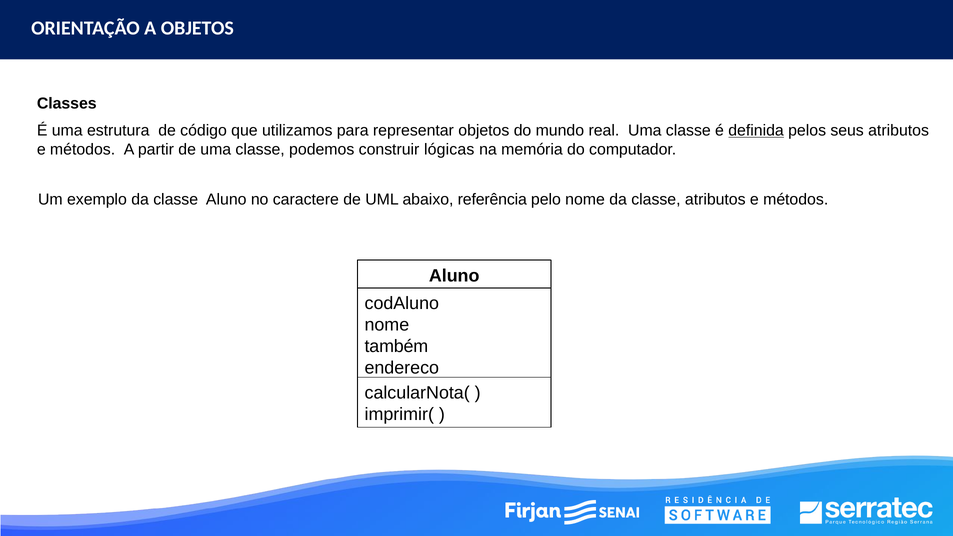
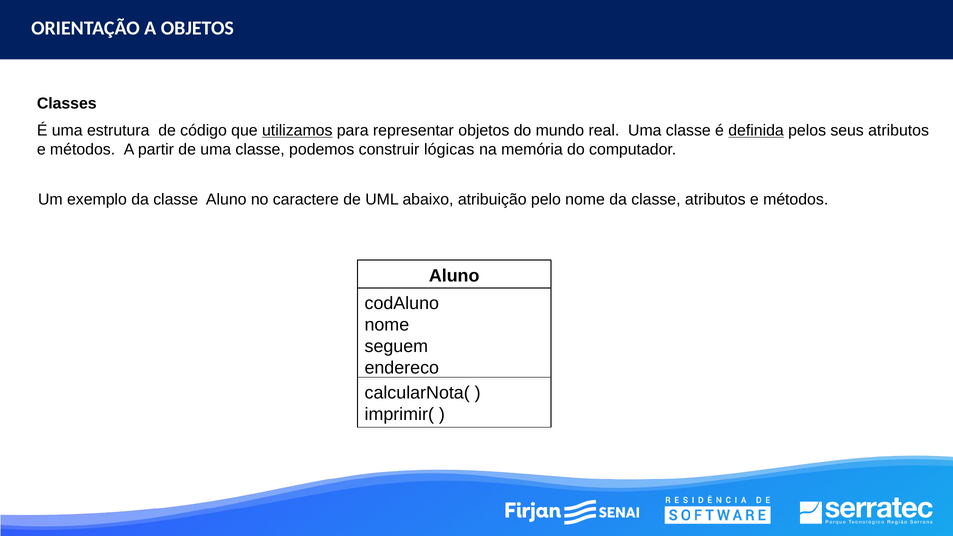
utilizamos underline: none -> present (297, 130)
referência: referência -> atribuição (492, 200)
também: também -> seguem (396, 347)
